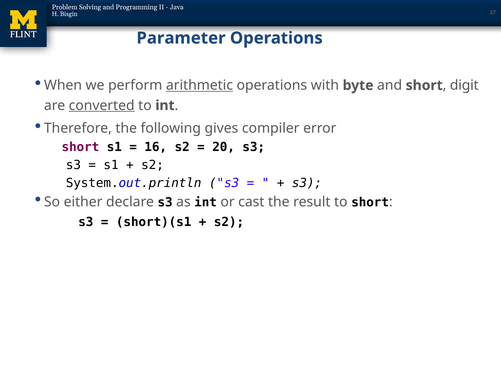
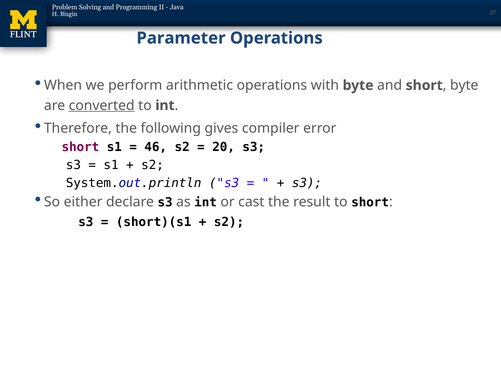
arithmetic underline: present -> none (199, 85)
digit: digit -> byte (464, 85)
16: 16 -> 46 (156, 147)
